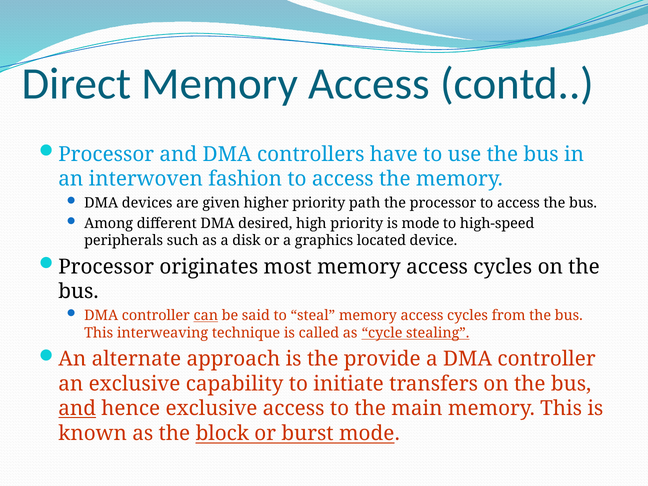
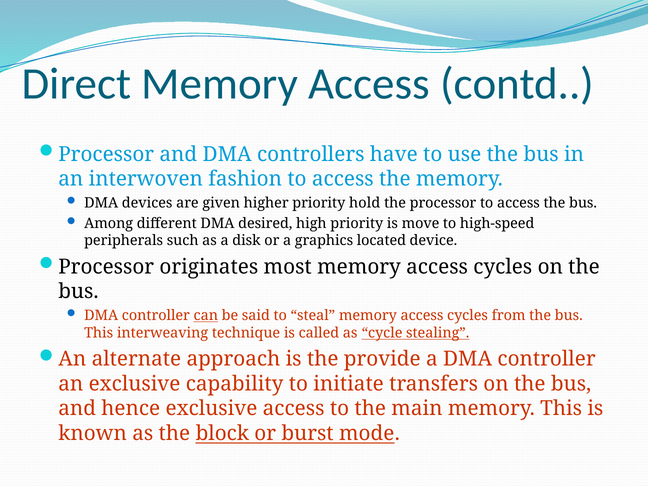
path: path -> hold (365, 203)
is mode: mode -> move (421, 223)
and underline: present -> none (77, 409)
